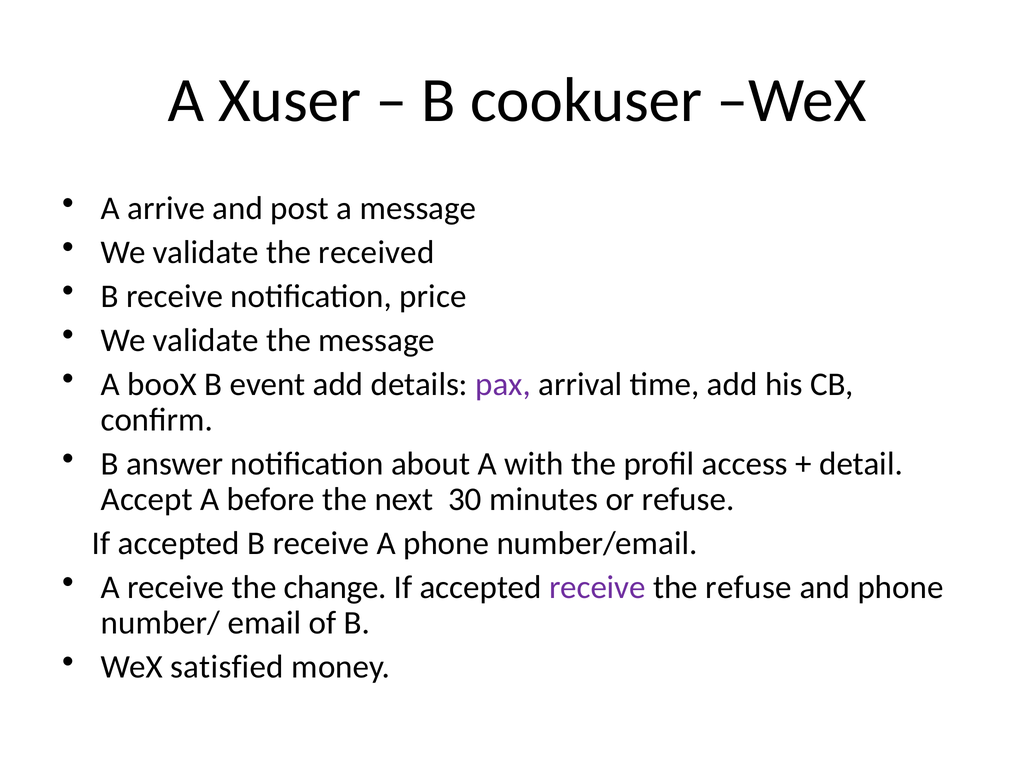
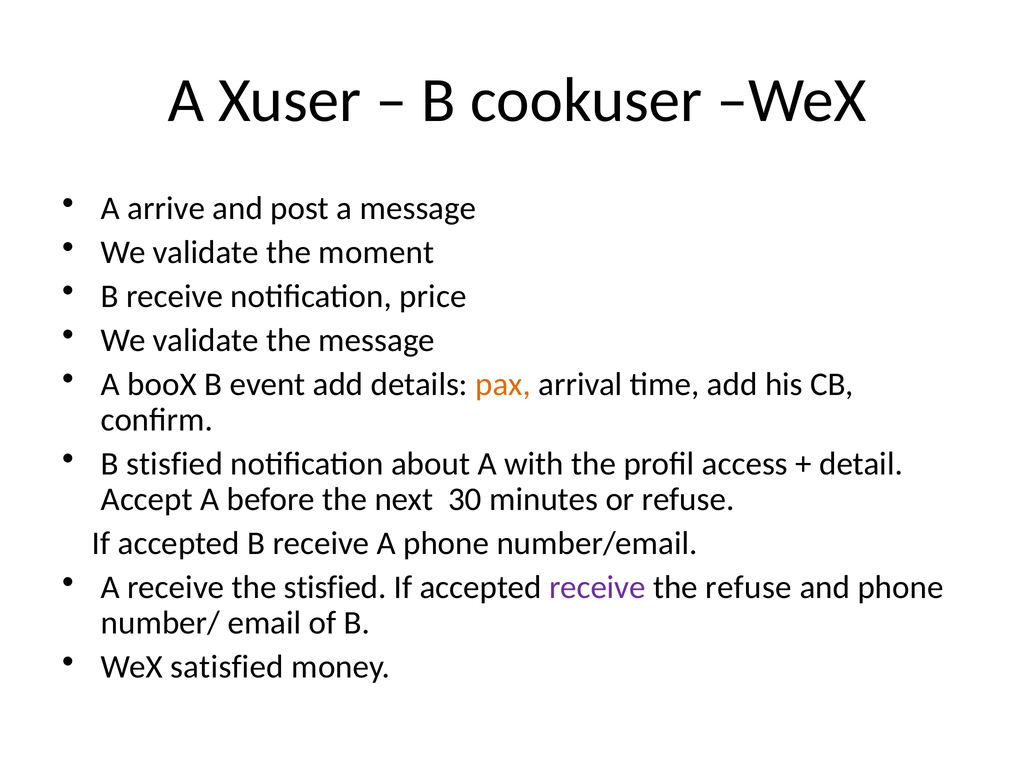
received: received -> moment (376, 252)
pax colour: purple -> orange (503, 384)
B answer: answer -> stisfied (175, 464)
the change: change -> stisfied (335, 588)
